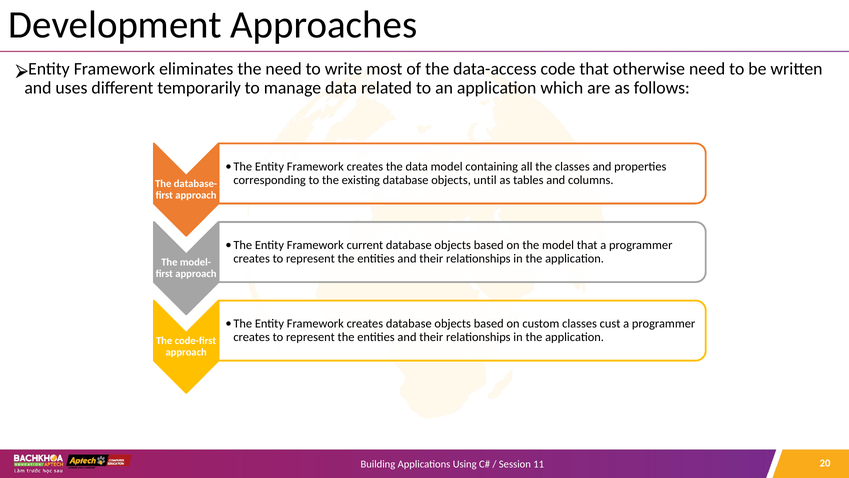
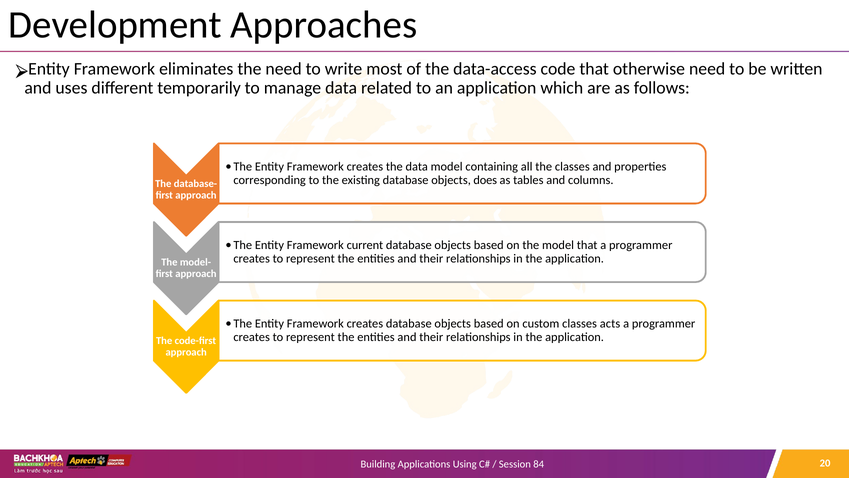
until: until -> does (485, 180)
cust: cust -> acts (610, 324)
11: 11 -> 84 (539, 464)
